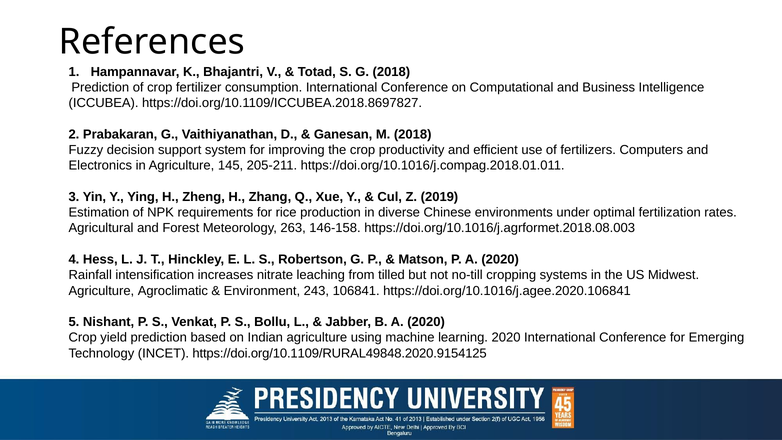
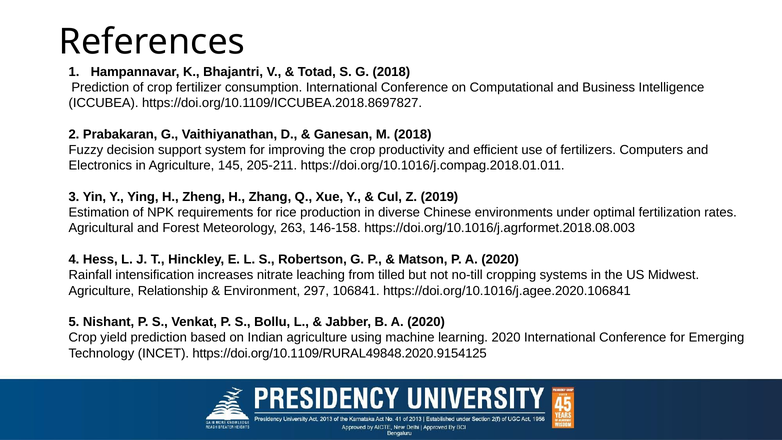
Agroclimatic: Agroclimatic -> Relationship (173, 291)
243: 243 -> 297 (316, 291)
